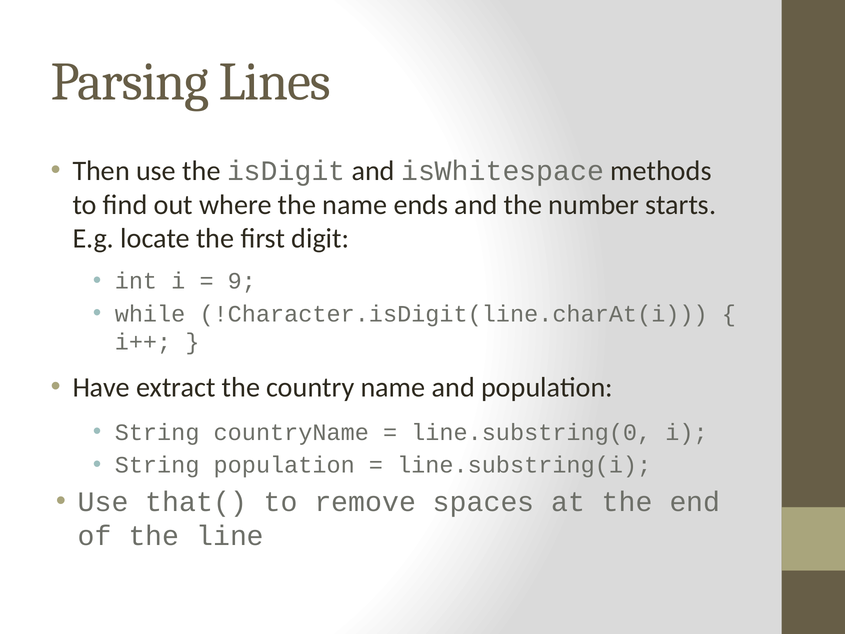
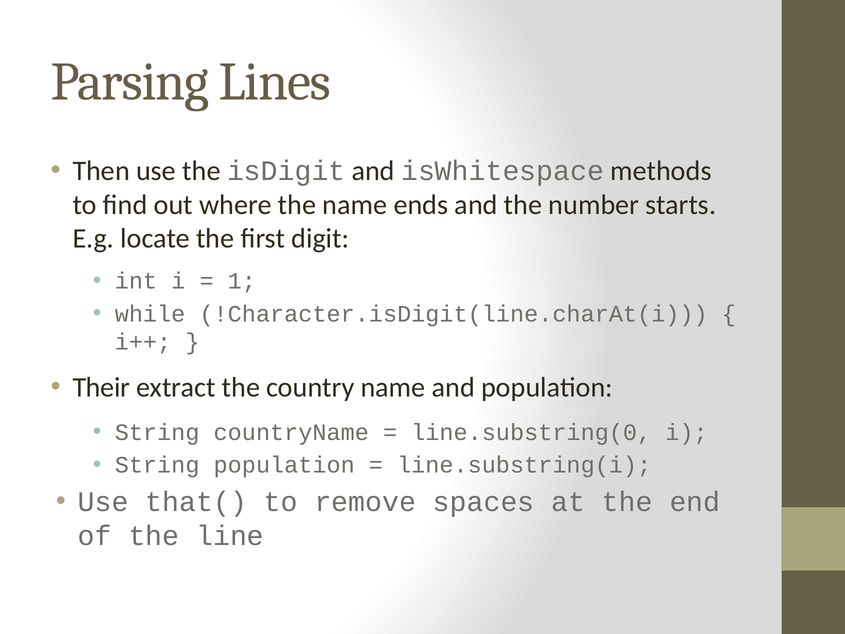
9: 9 -> 1 (242, 281)
Have: Have -> Their (101, 387)
